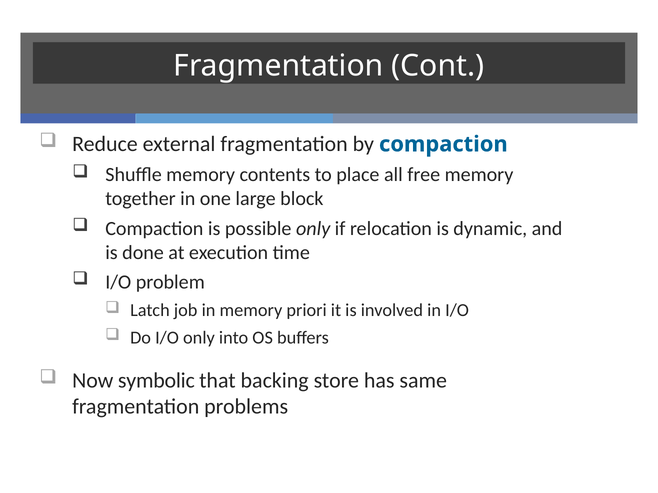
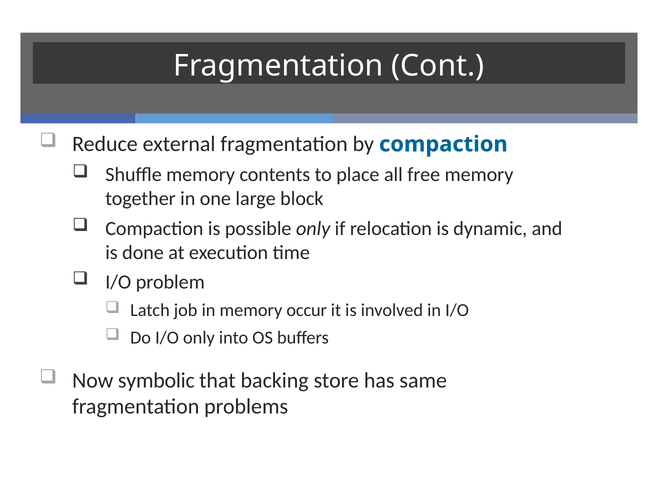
priori: priori -> occur (307, 311)
